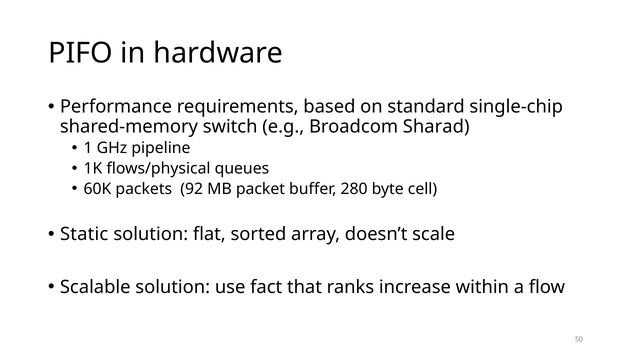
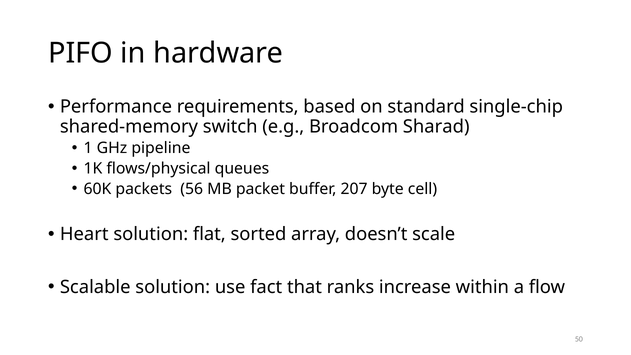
92: 92 -> 56 (192, 189)
280: 280 -> 207 (354, 189)
Static: Static -> Heart (84, 234)
